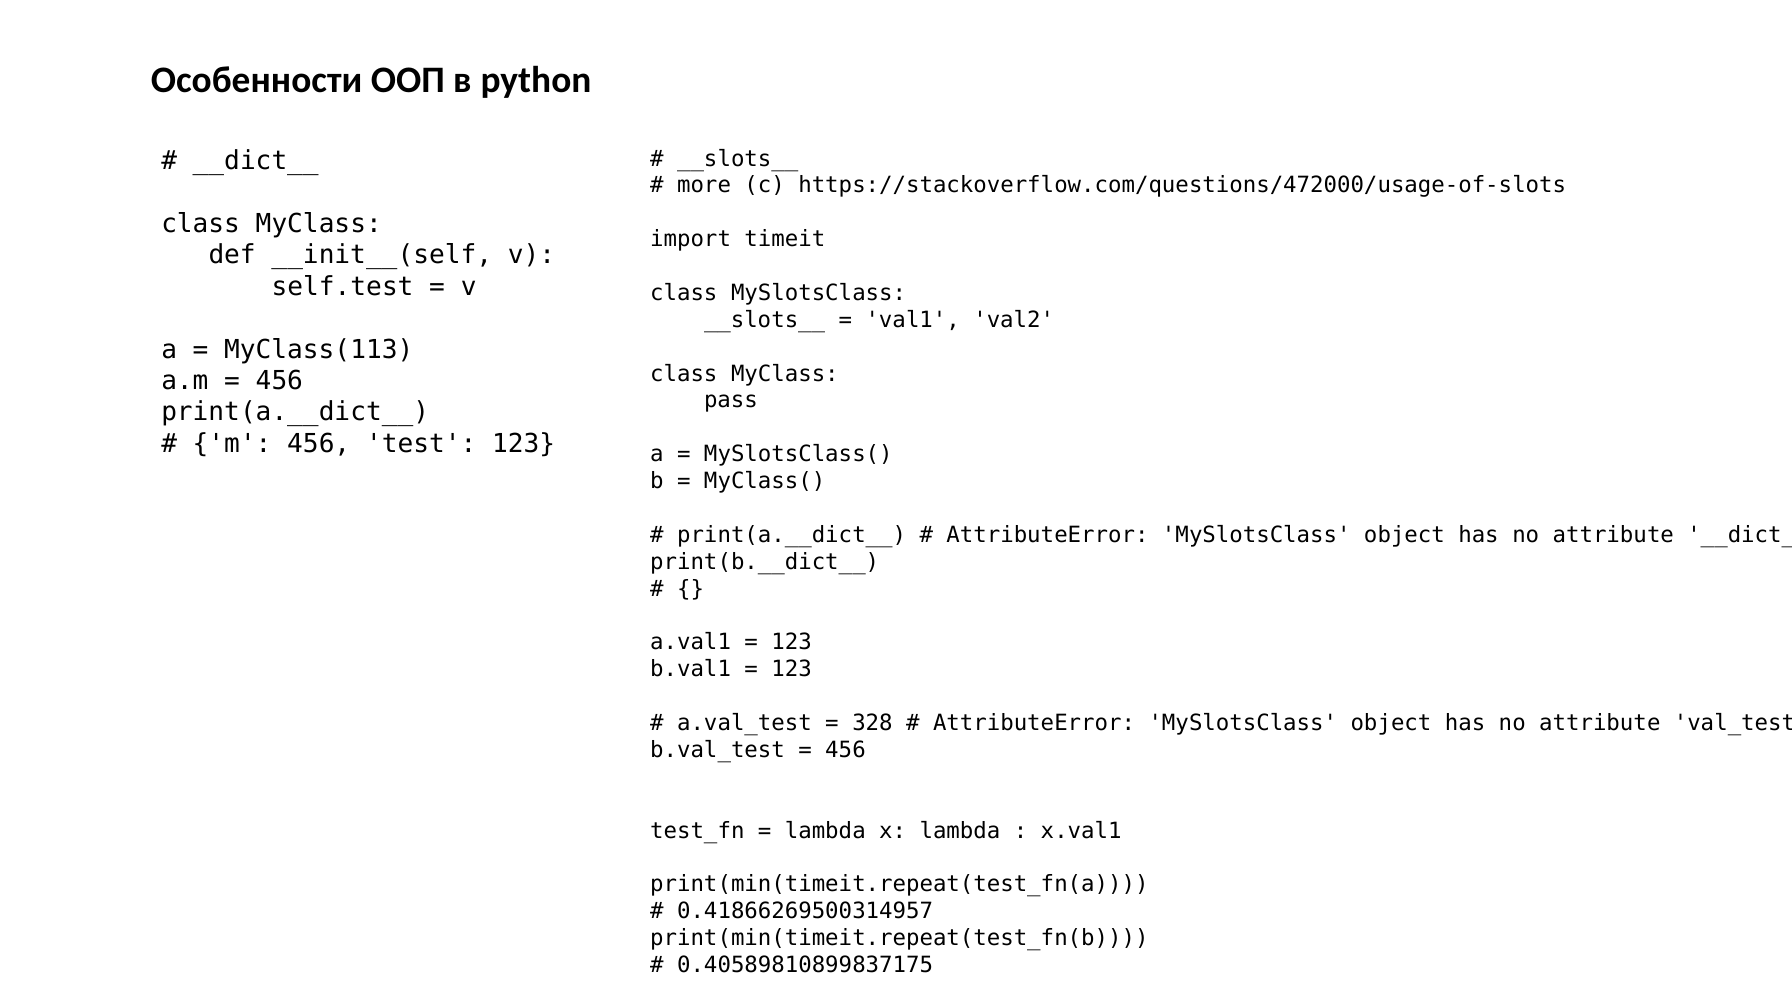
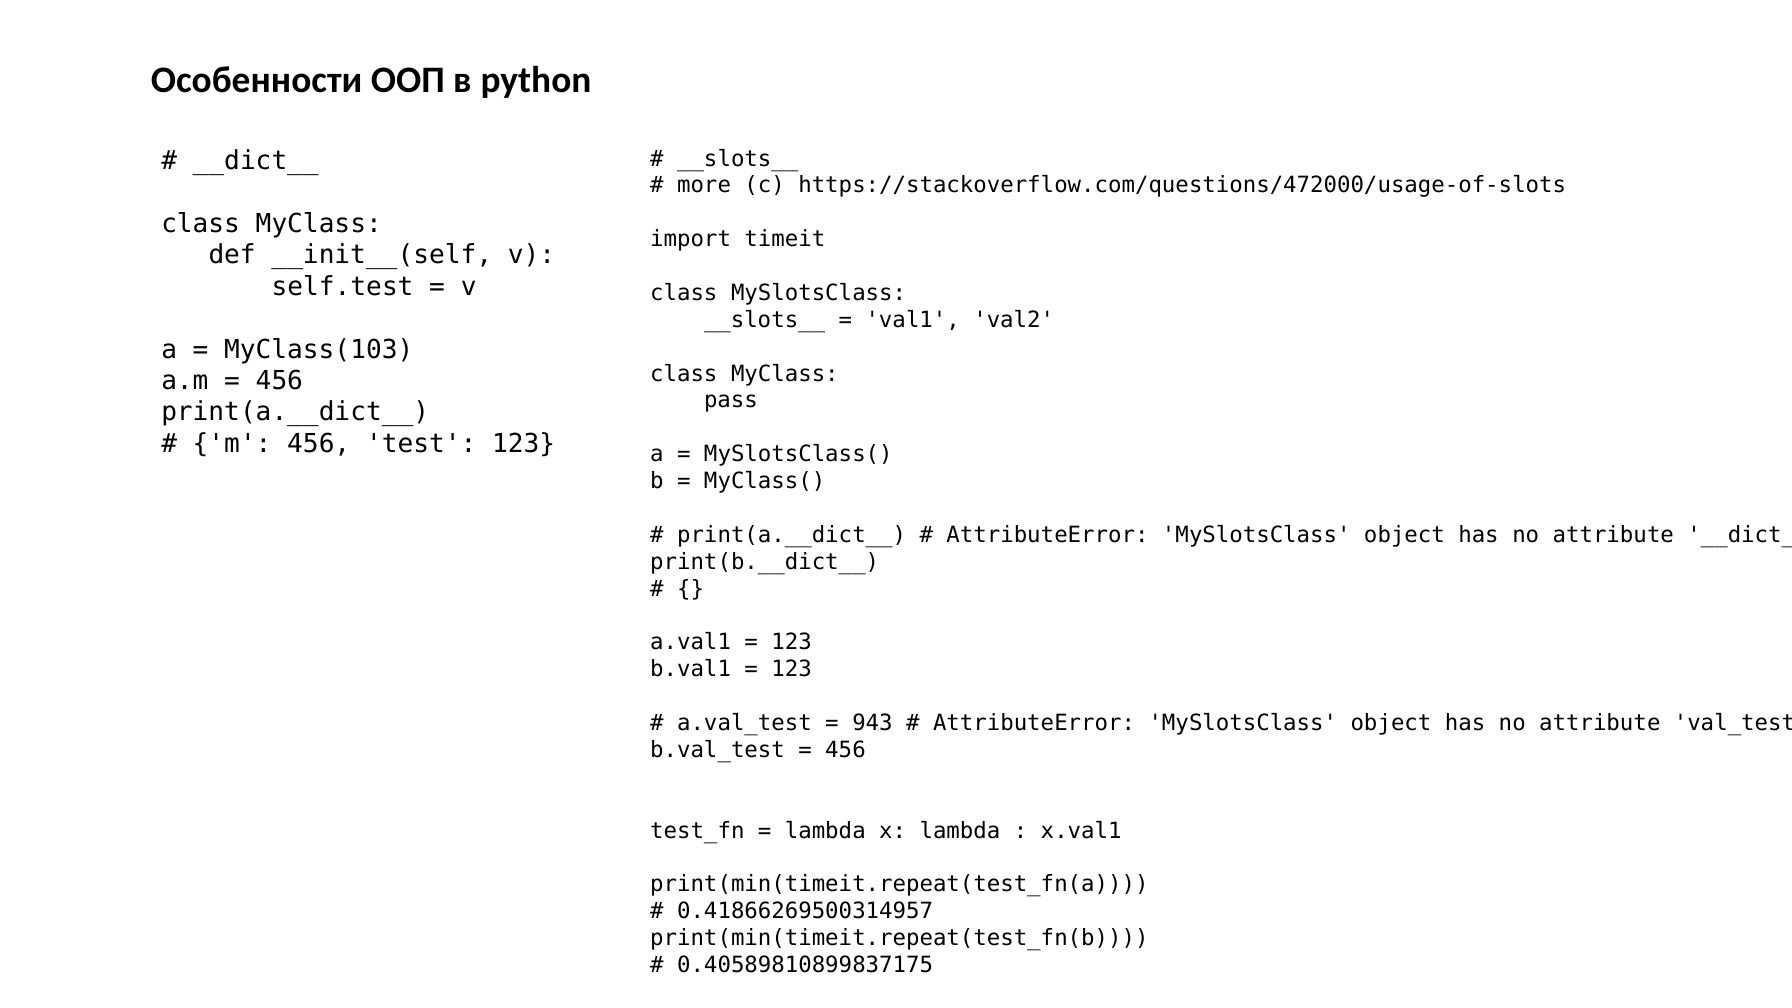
MyClass(113: MyClass(113 -> MyClass(103 (319, 349)
328: 328 -> 943 (872, 723)
